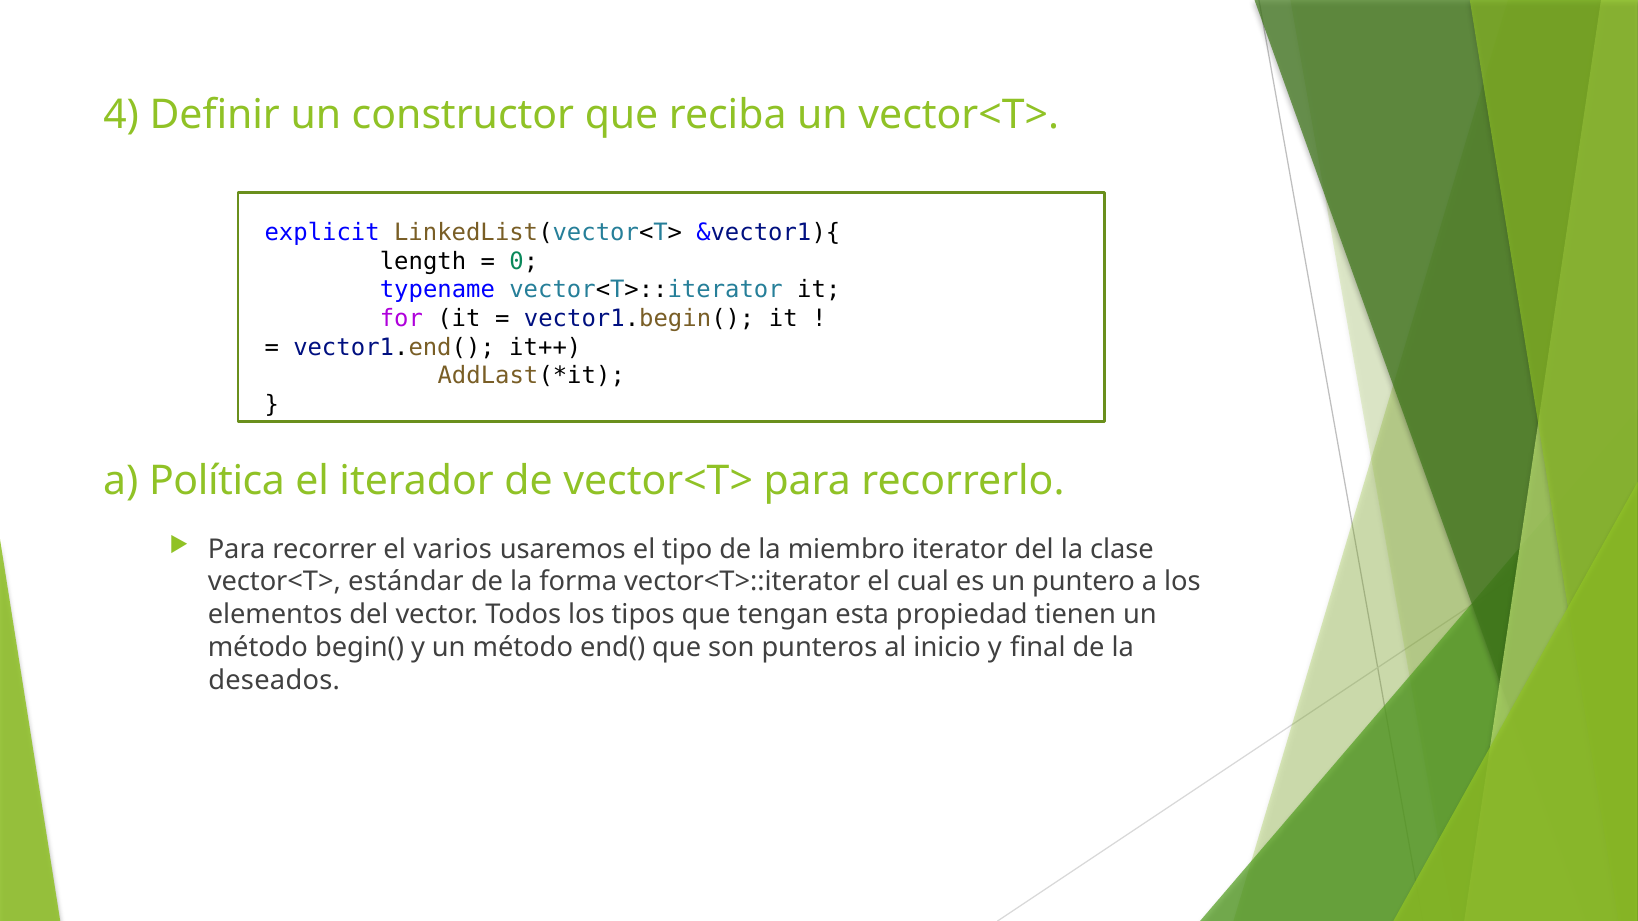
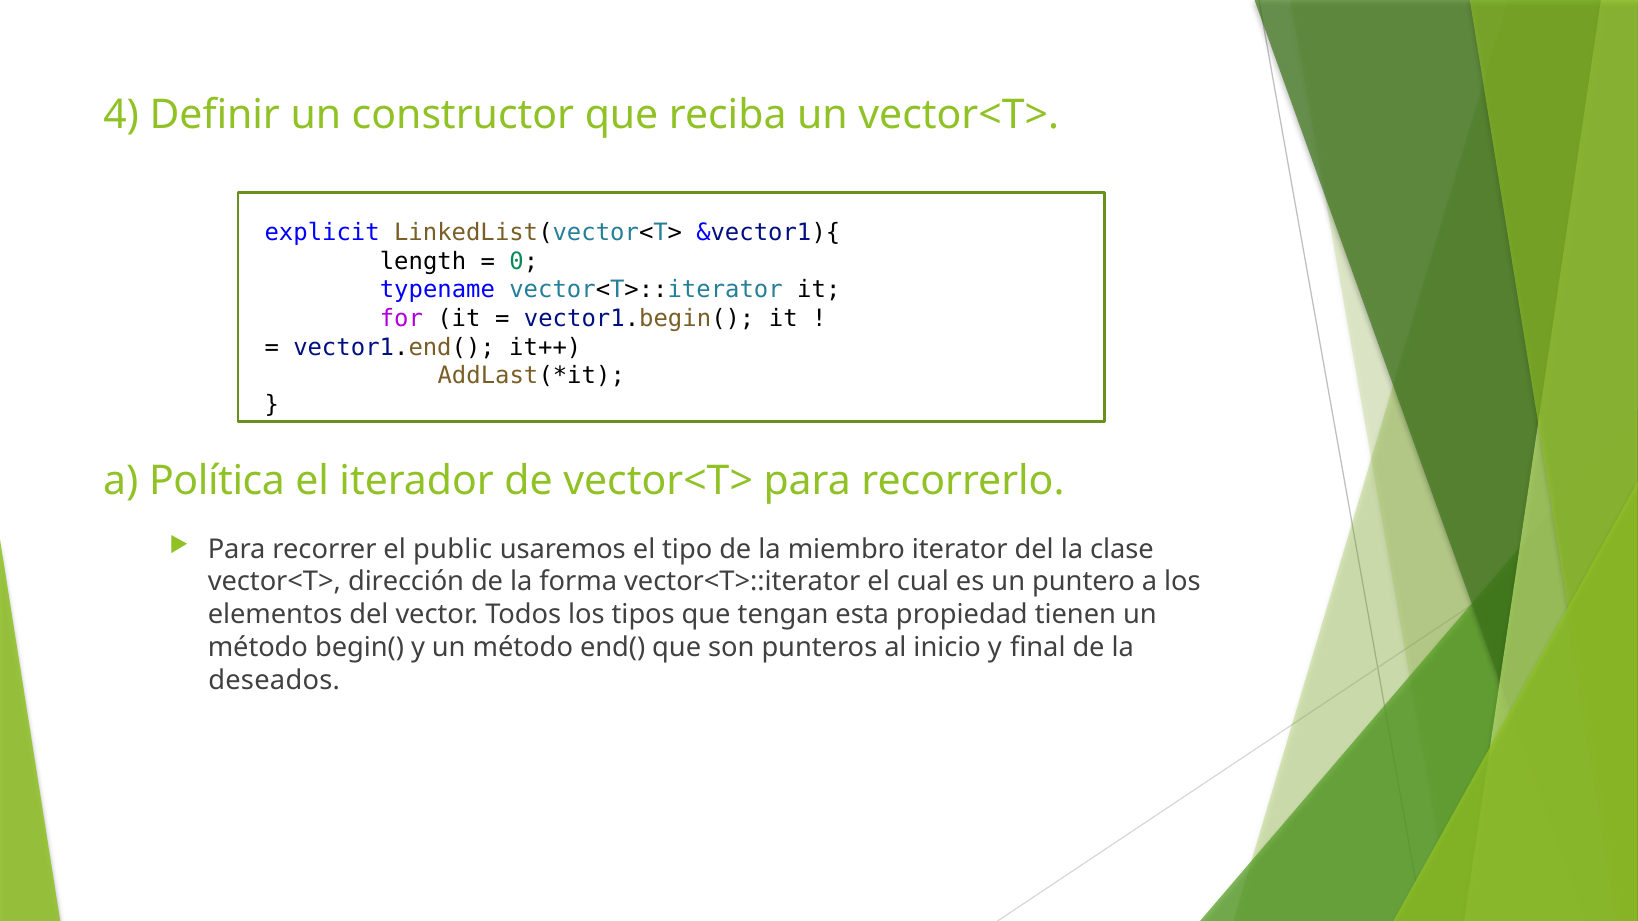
varios: varios -> public (453, 549)
estándar: estándar -> dirección (406, 582)
